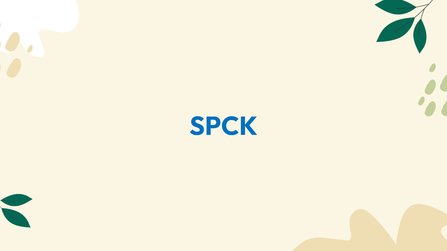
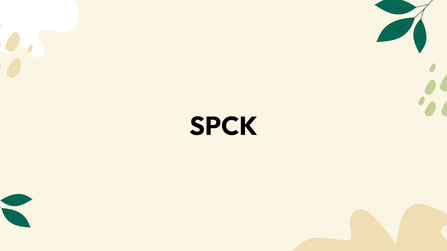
SPCK colour: blue -> black (224, 127)
